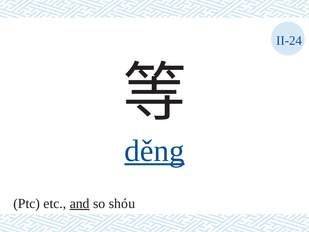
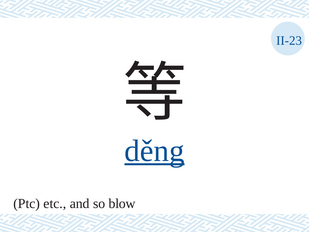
II-24: II-24 -> II-23 (289, 40)
and underline: present -> none (80, 203)
shóu: shóu -> blow (122, 203)
